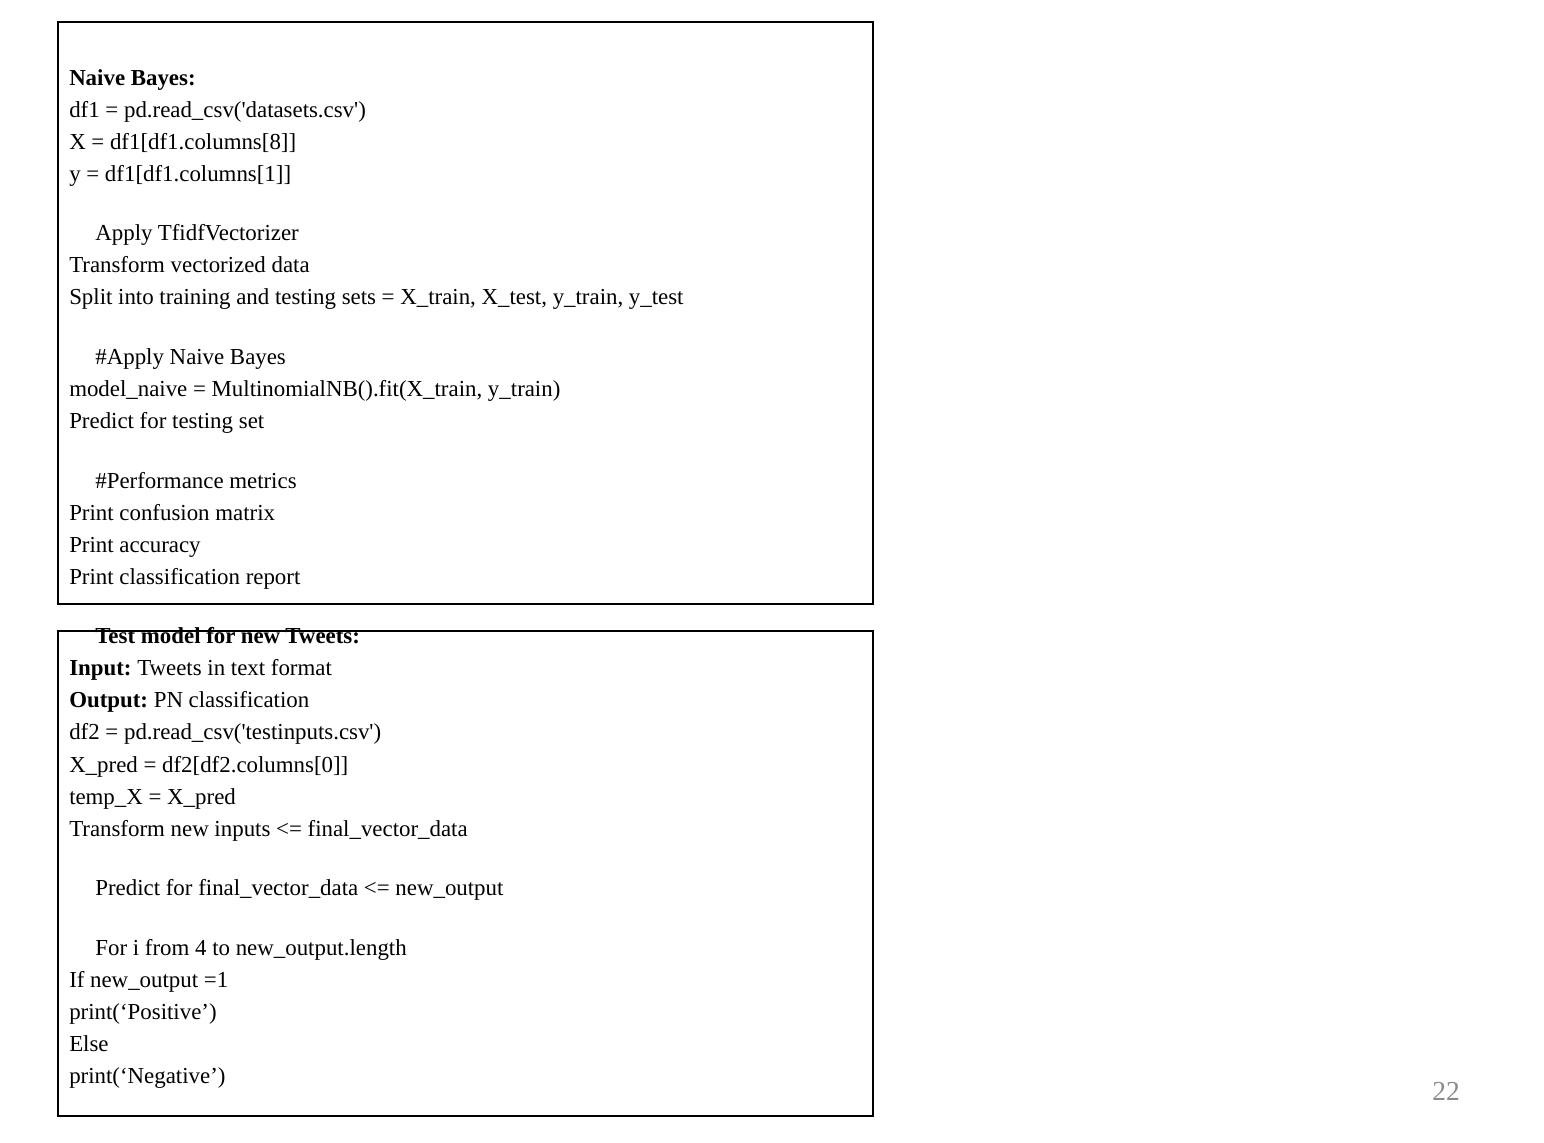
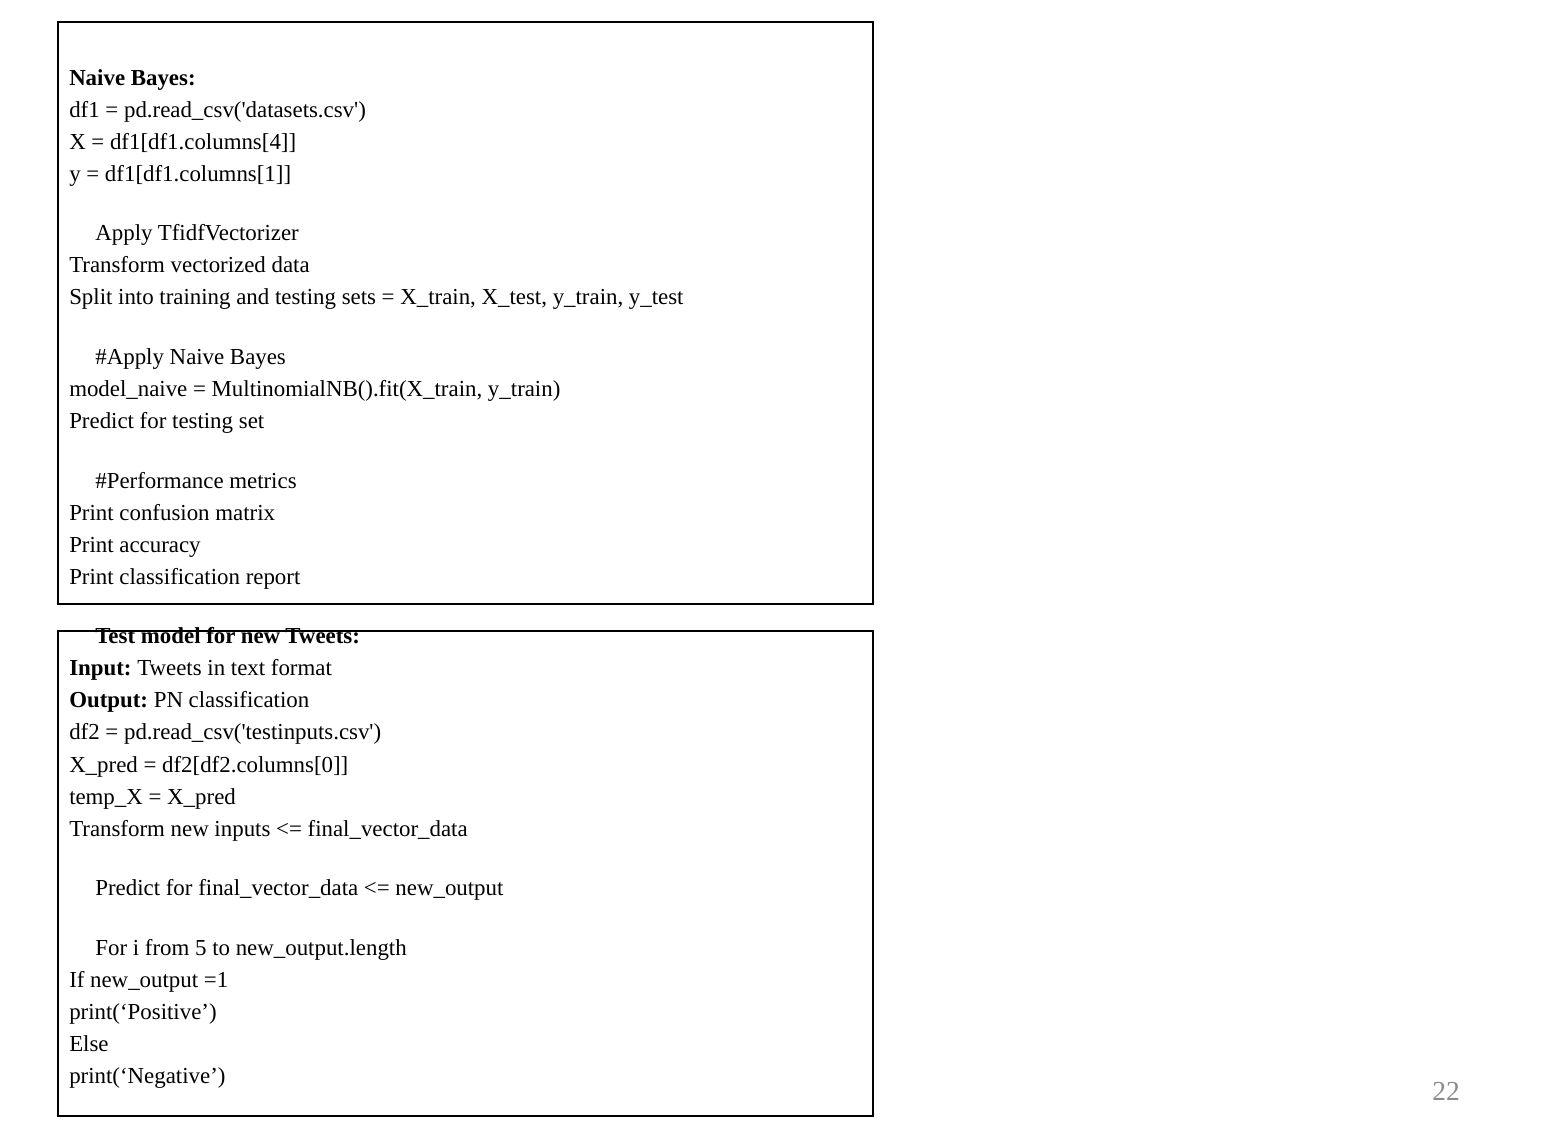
df1[df1.columns[8: df1[df1.columns[8 -> df1[df1.columns[4 (203, 142)
4: 4 -> 5 (201, 948)
